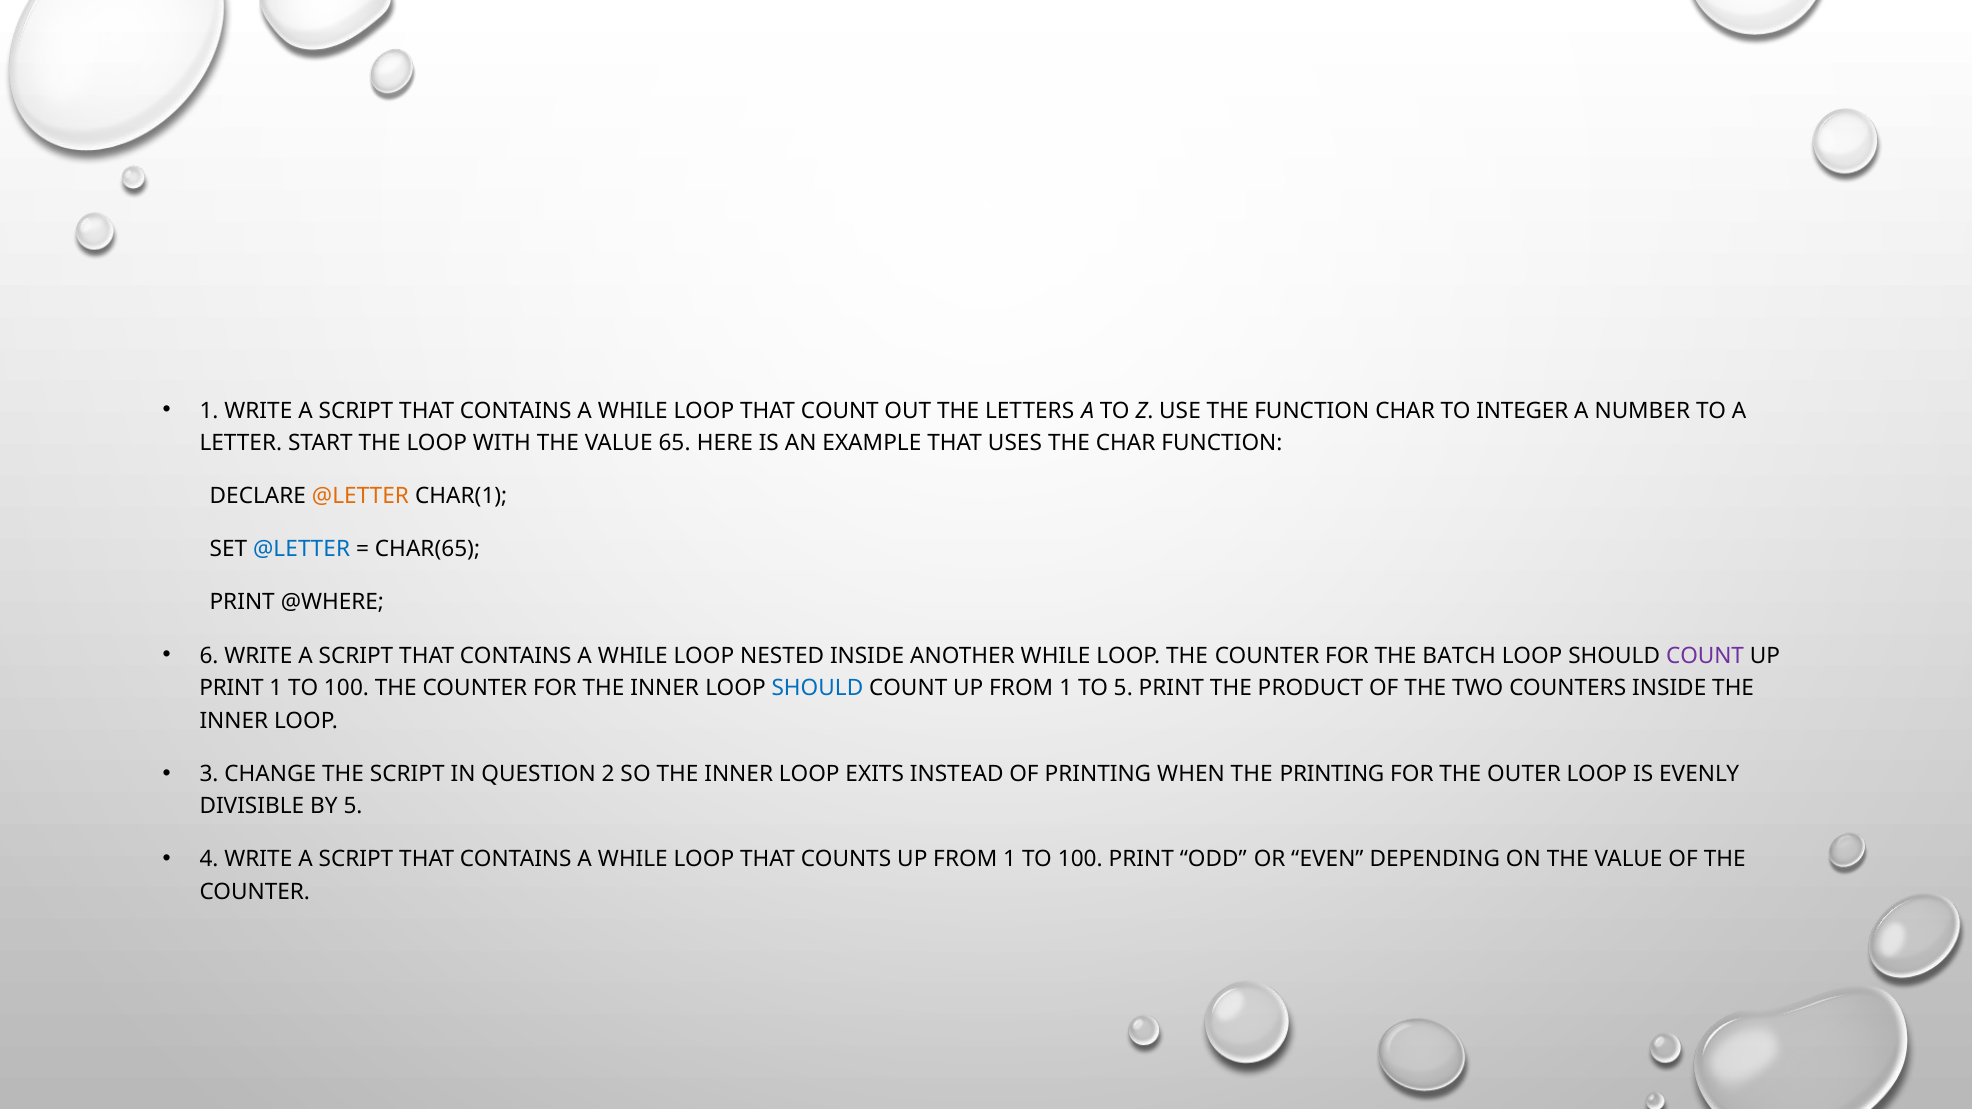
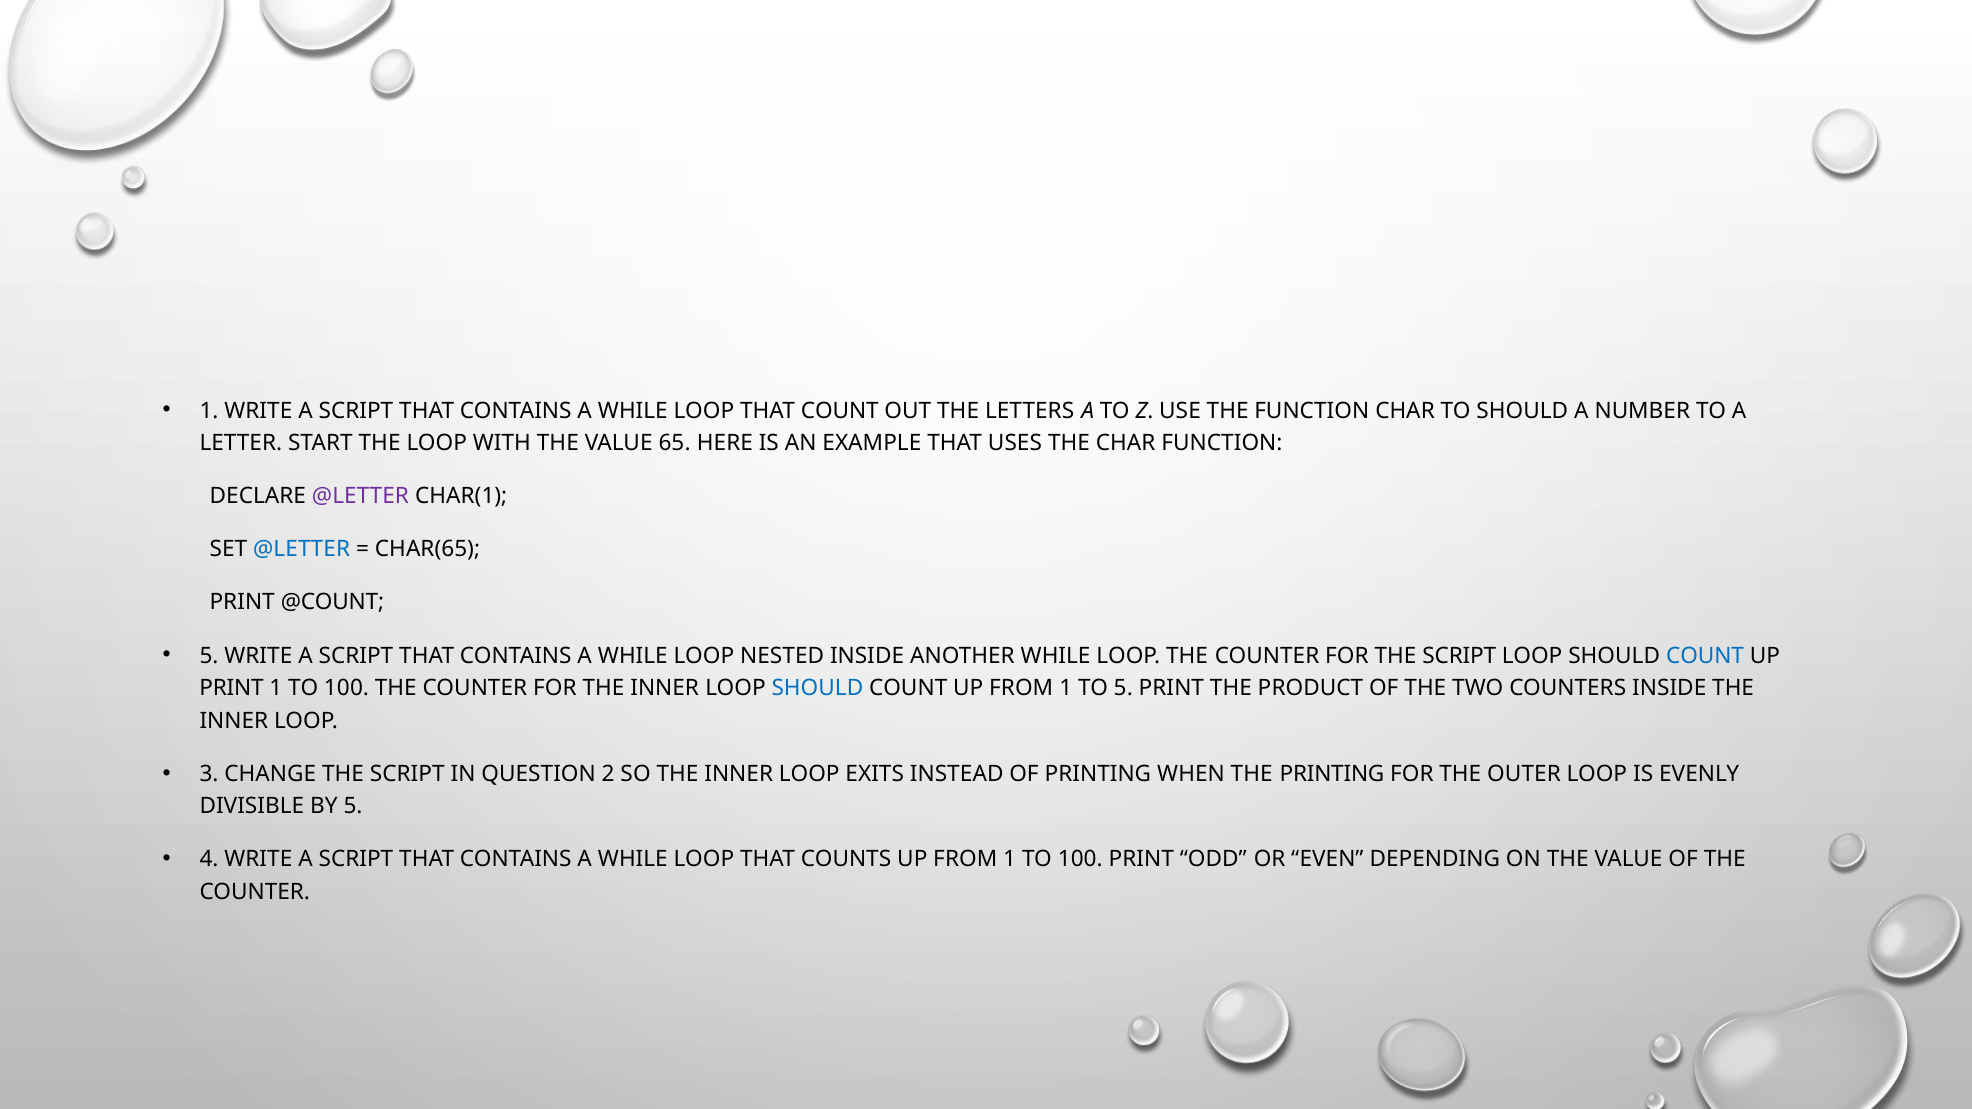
TO INTEGER: INTEGER -> SHOULD (1522, 411)
@LETTER colour: orange -> purple (360, 496)
@WHERE: @WHERE -> @COUNT (332, 603)
6: 6 -> 5 (209, 656)
FOR THE BATCH: BATCH -> SCRIPT (1459, 656)
COUNT colour: purple -> blue (1705, 656)
